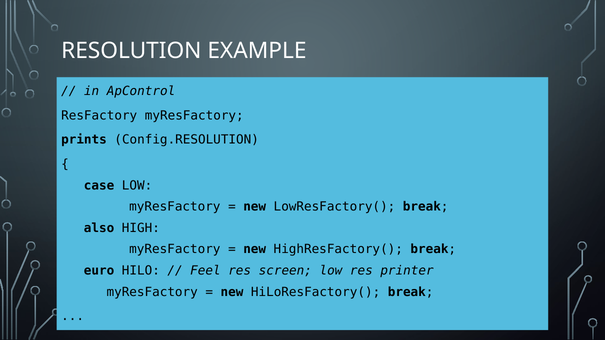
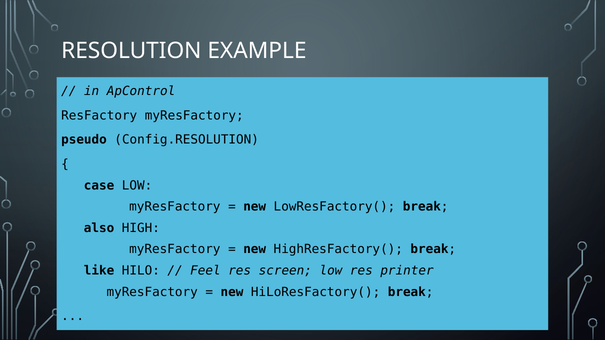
prints: prints -> pseudo (84, 140)
euro: euro -> like (99, 271)
